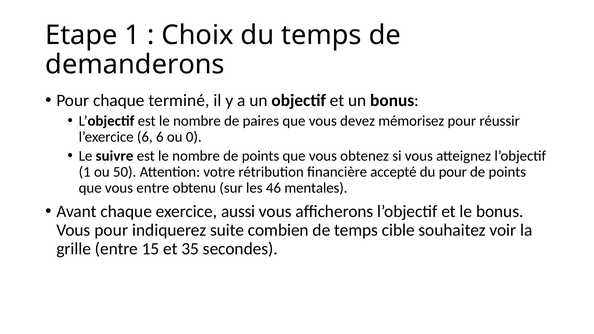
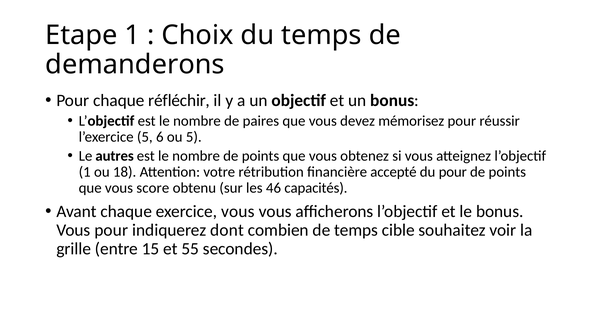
terminé: terminé -> réfléchir (179, 100)
l’exercice 6: 6 -> 5 (145, 137)
ou 0: 0 -> 5 (194, 137)
suivre: suivre -> autres (115, 156)
50: 50 -> 18 (125, 172)
vous entre: entre -> score (153, 188)
mentales: mentales -> capacités (316, 188)
exercice aussi: aussi -> vous (238, 212)
suite: suite -> dont (227, 230)
35: 35 -> 55 (190, 249)
